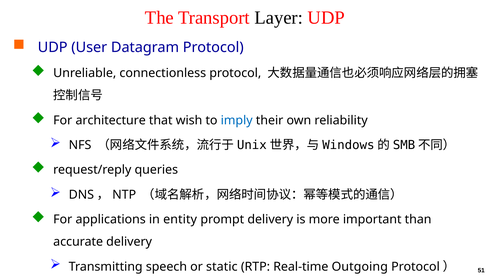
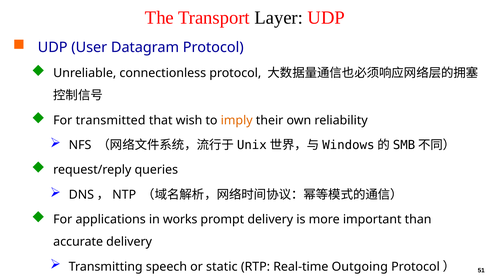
architecture: architecture -> transmitted (111, 120)
imply colour: blue -> orange (237, 120)
entity: entity -> works (180, 219)
